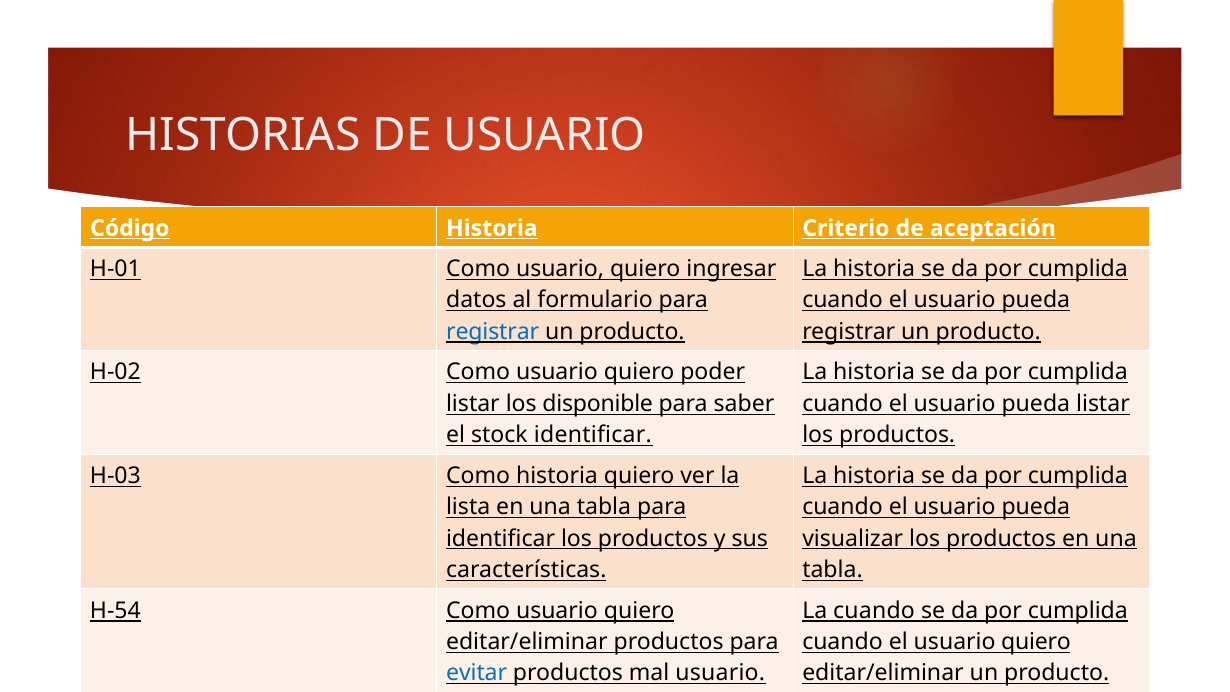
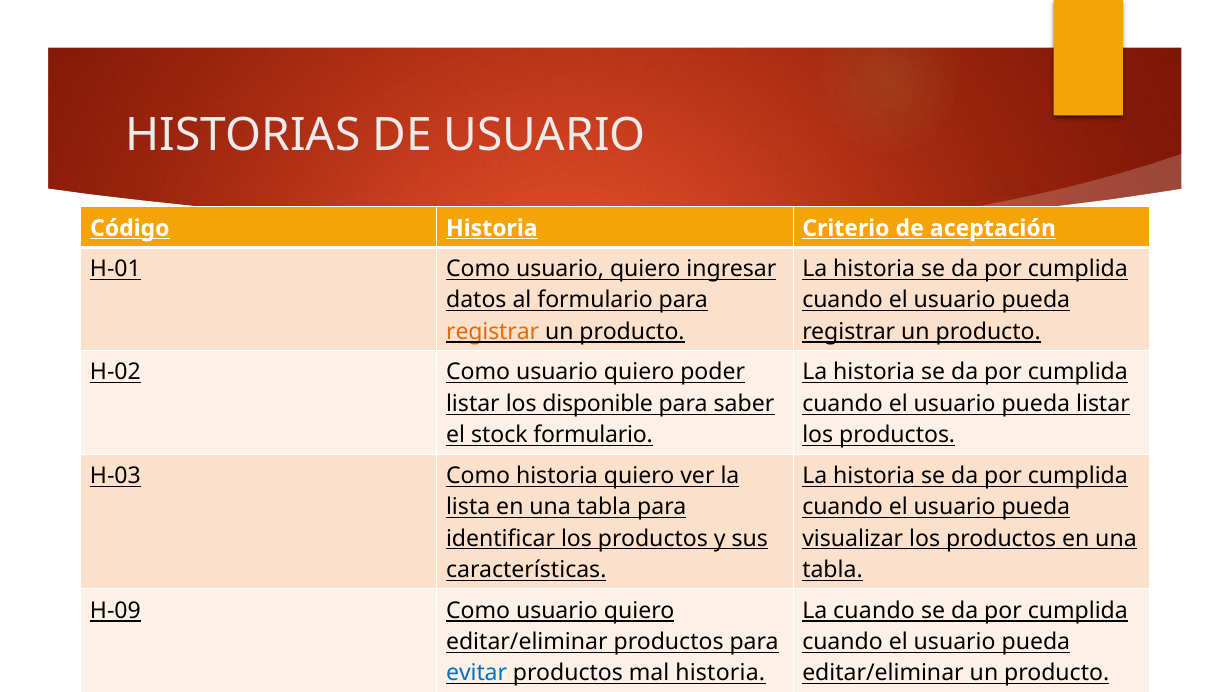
registrar colour: blue -> orange (493, 332)
stock identificar: identificar -> formulario (593, 435)
H-54: H-54 -> H-09 (115, 610)
quiero: quiero -> pueda (1036, 642)
mal usuario: usuario -> historia (720, 673)
